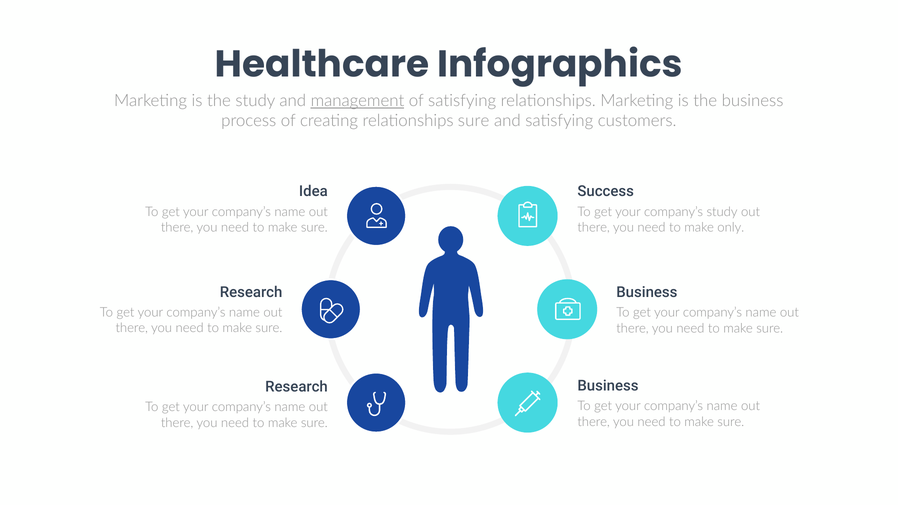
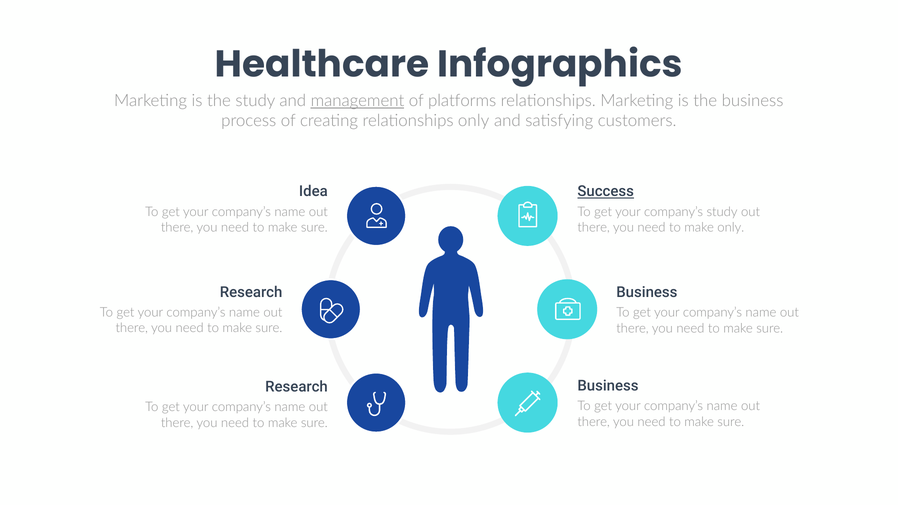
of satisfying: satisfying -> platforms (462, 101)
relationships sure: sure -> only (474, 121)
Success underline: none -> present (606, 192)
